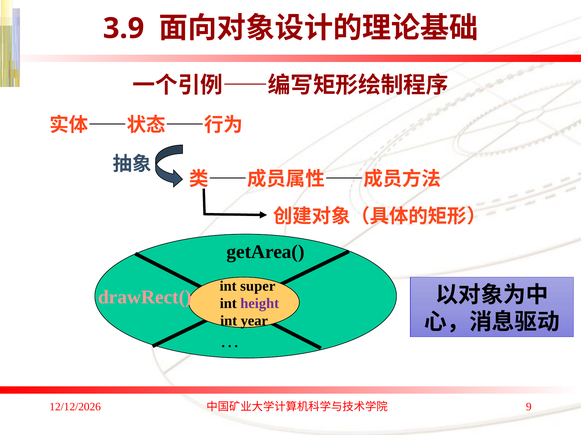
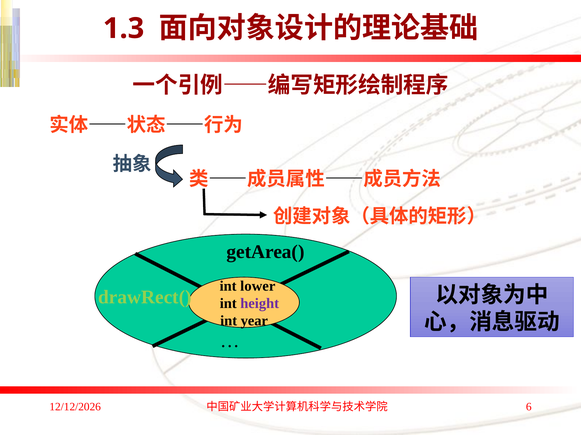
3.9: 3.9 -> 1.3 (124, 28)
super: super -> lower (258, 286)
drawRect( colour: pink -> light green (145, 298)
9: 9 -> 6 (529, 408)
